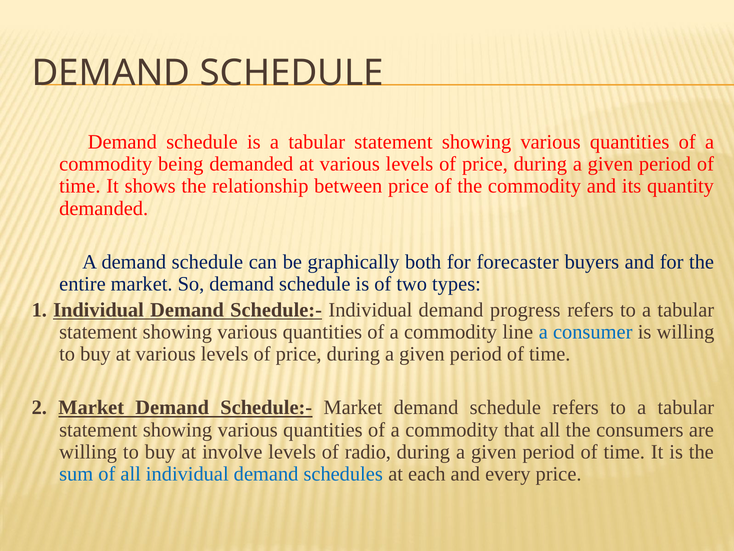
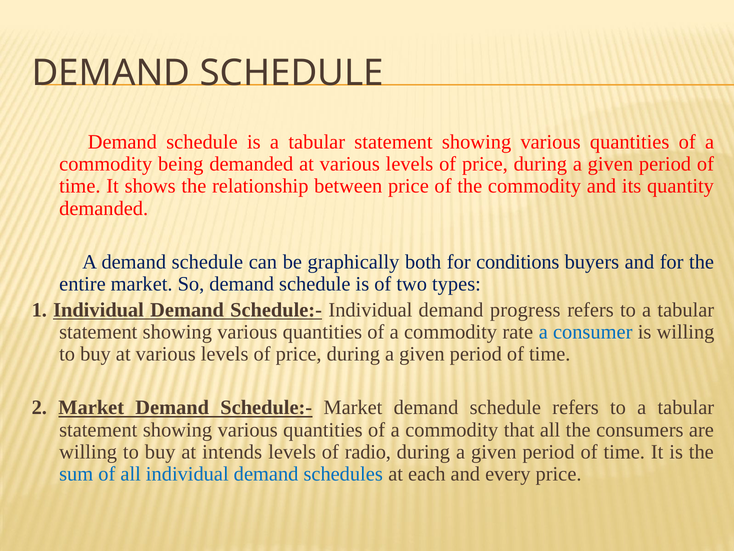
forecaster: forecaster -> conditions (518, 262)
line: line -> rate (518, 332)
involve: involve -> intends (232, 451)
